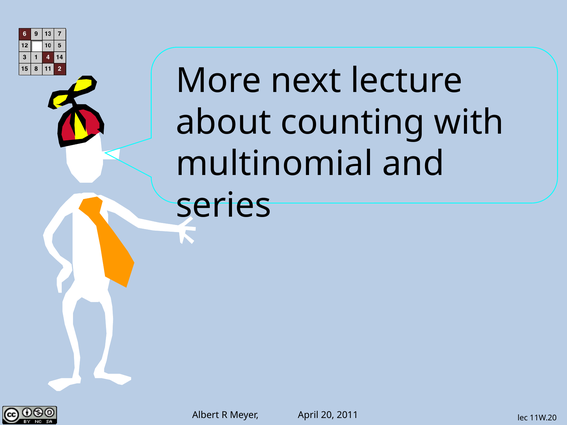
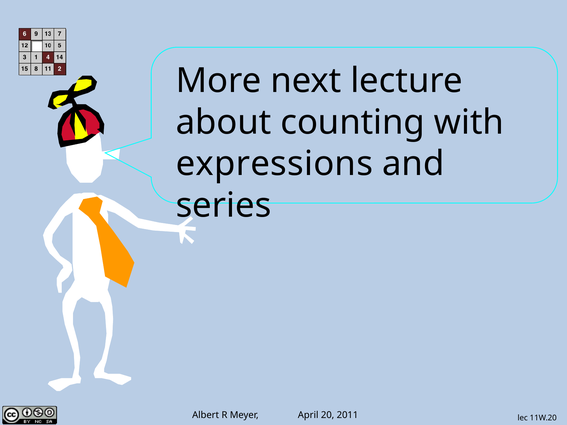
multinomial: multinomial -> expressions (274, 164)
